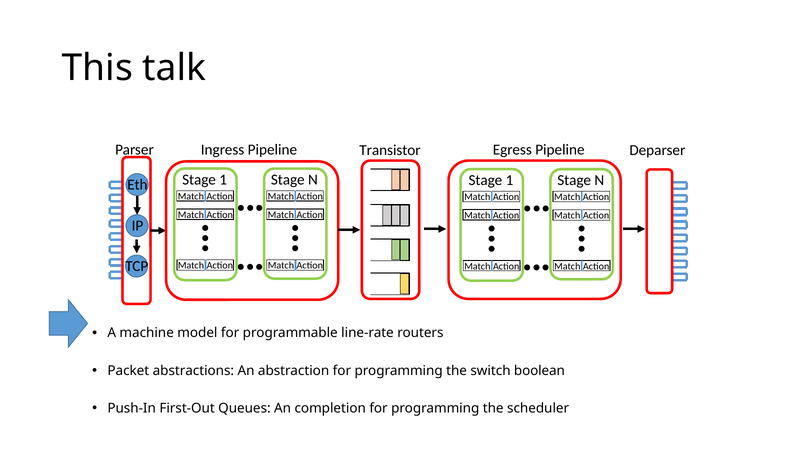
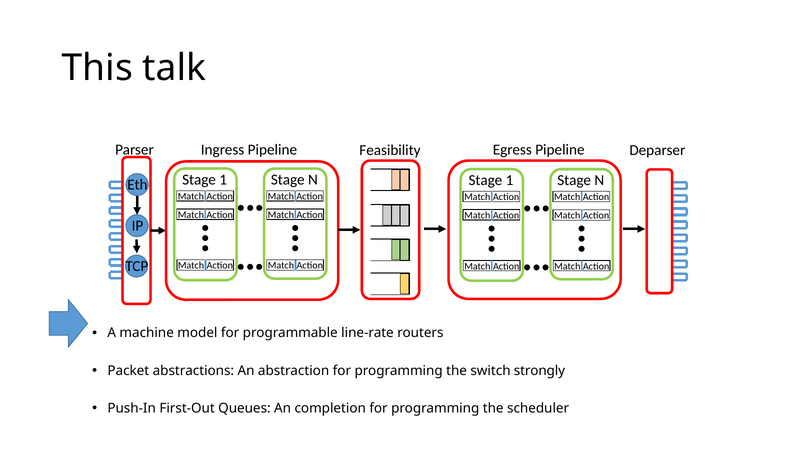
Transistor: Transistor -> Feasibility (390, 150)
boolean: boolean -> strongly (539, 371)
